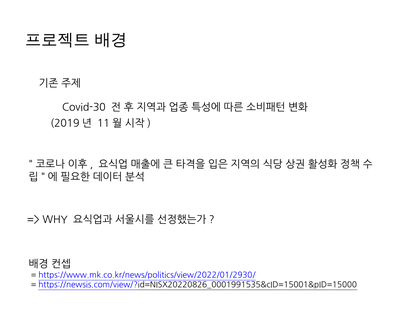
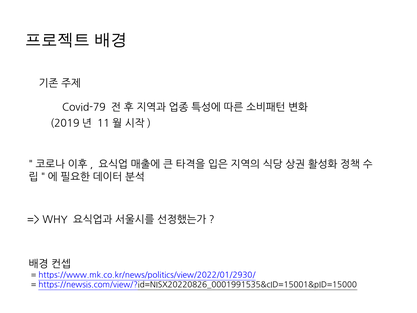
Covid-30: Covid-30 -> Covid-79 (84, 107)
